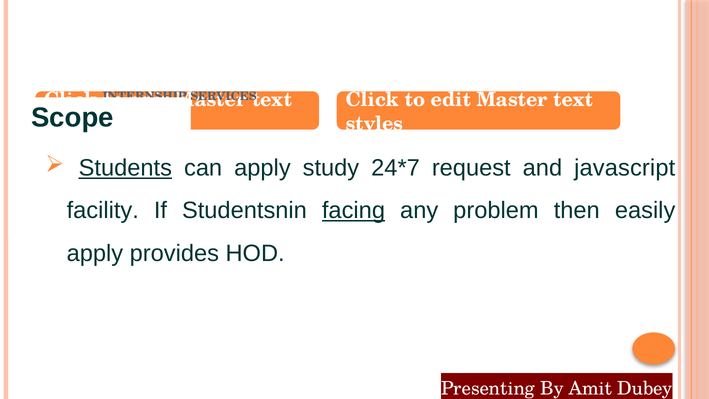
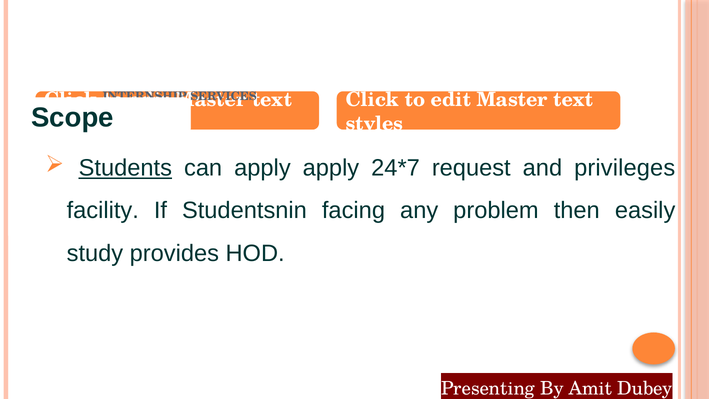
apply study: study -> apply (331, 168)
javascript: javascript -> privileges (625, 168)
facing underline: present -> none (353, 211)
apply: apply -> study (95, 253)
